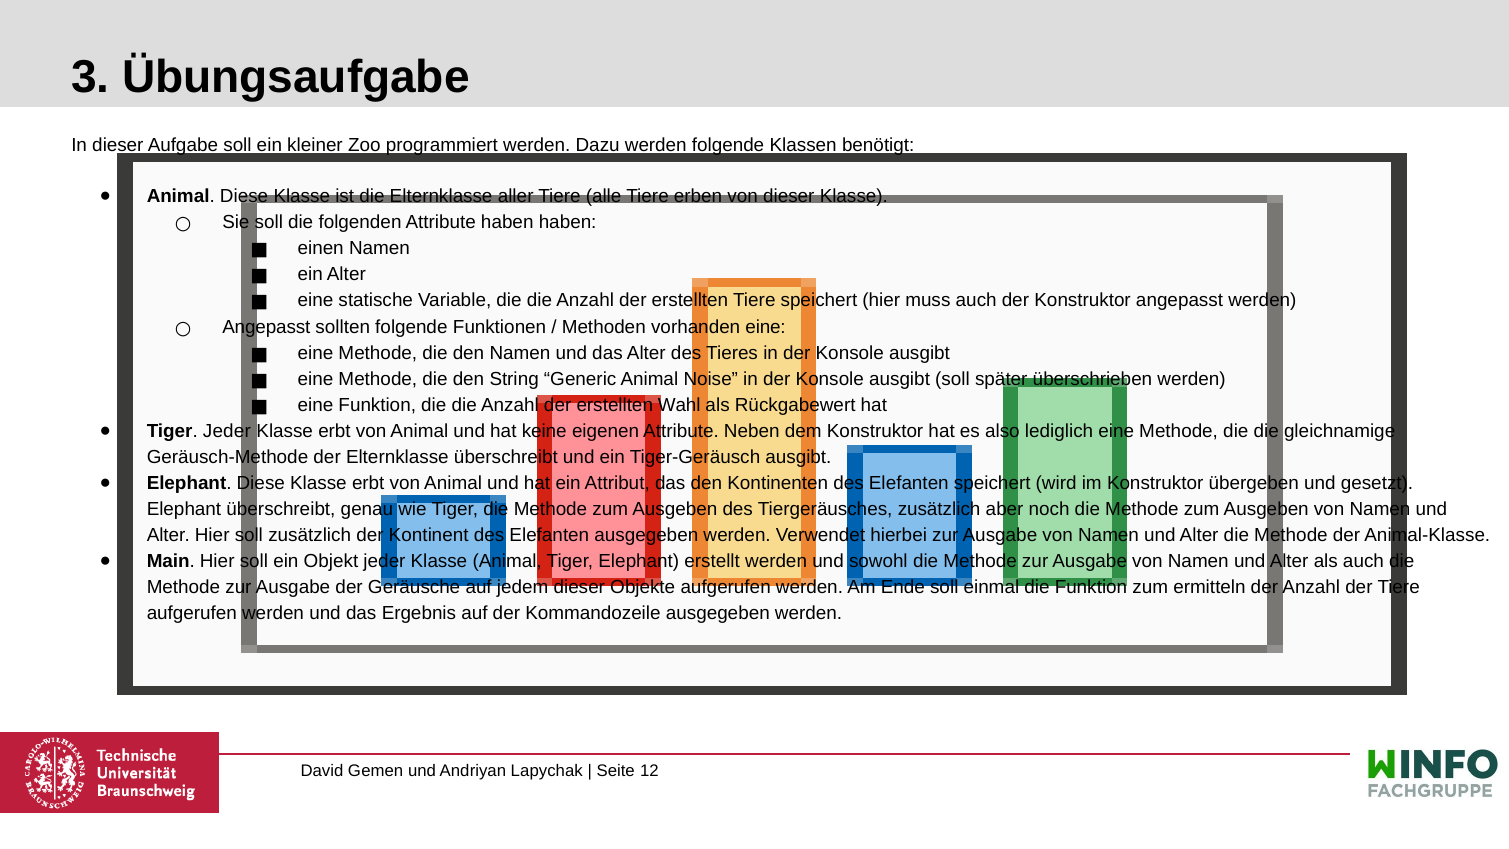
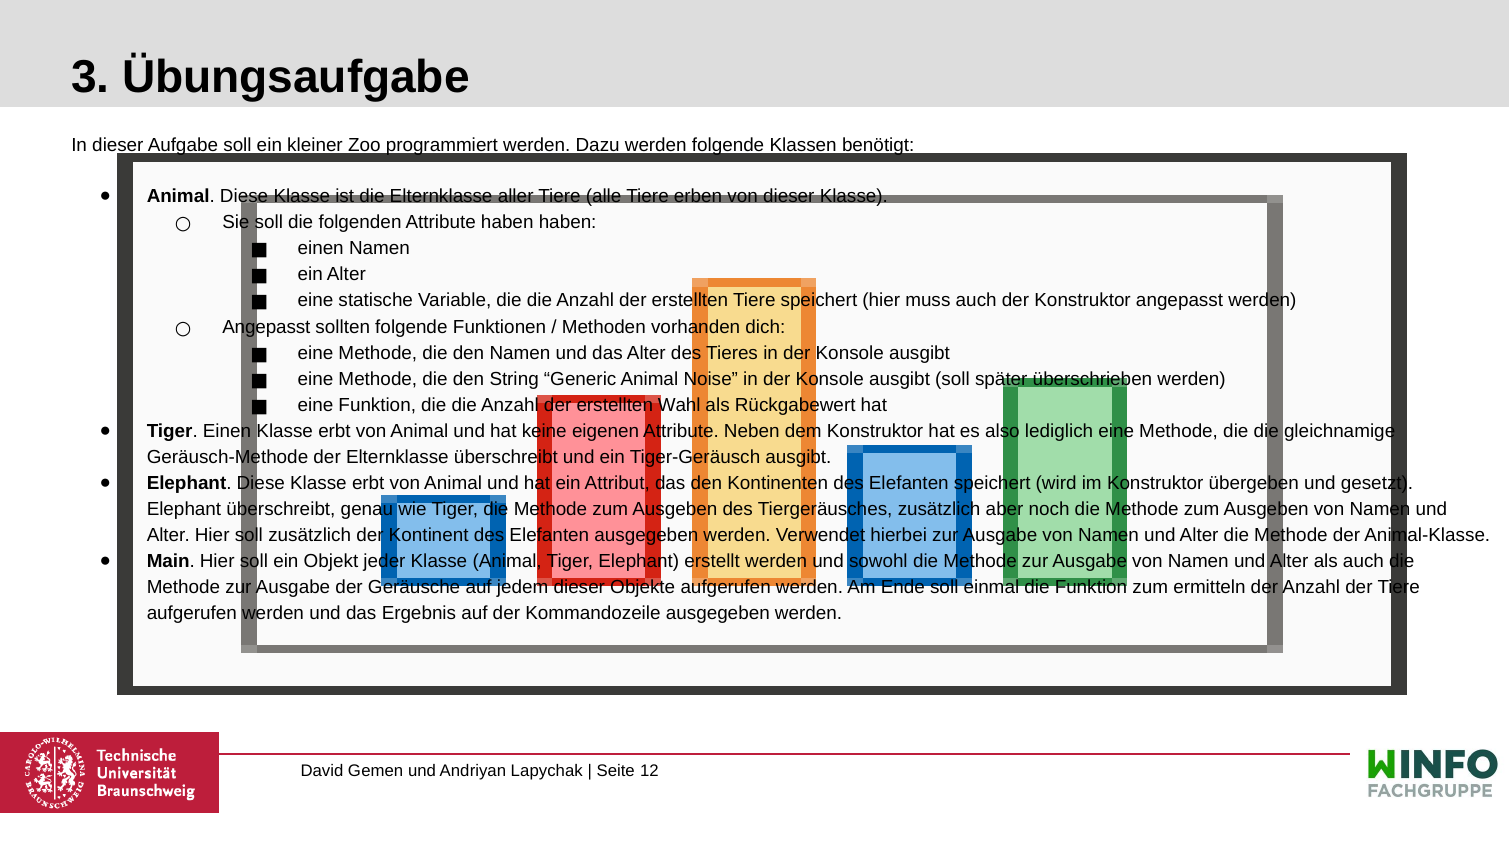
vorhanden eine: eine -> dich (765, 327)
Tiger Jeder: Jeder -> Einen (227, 431)
